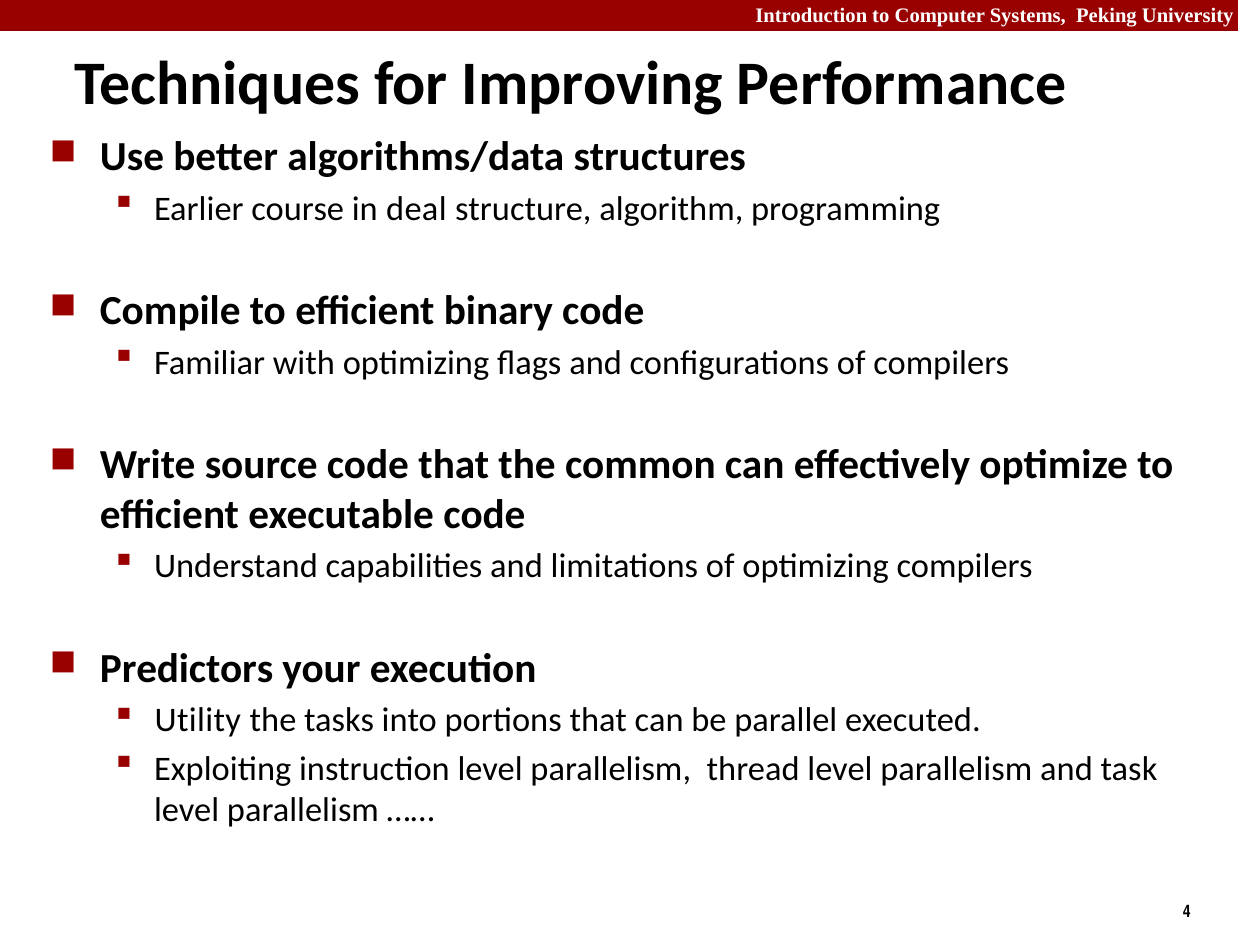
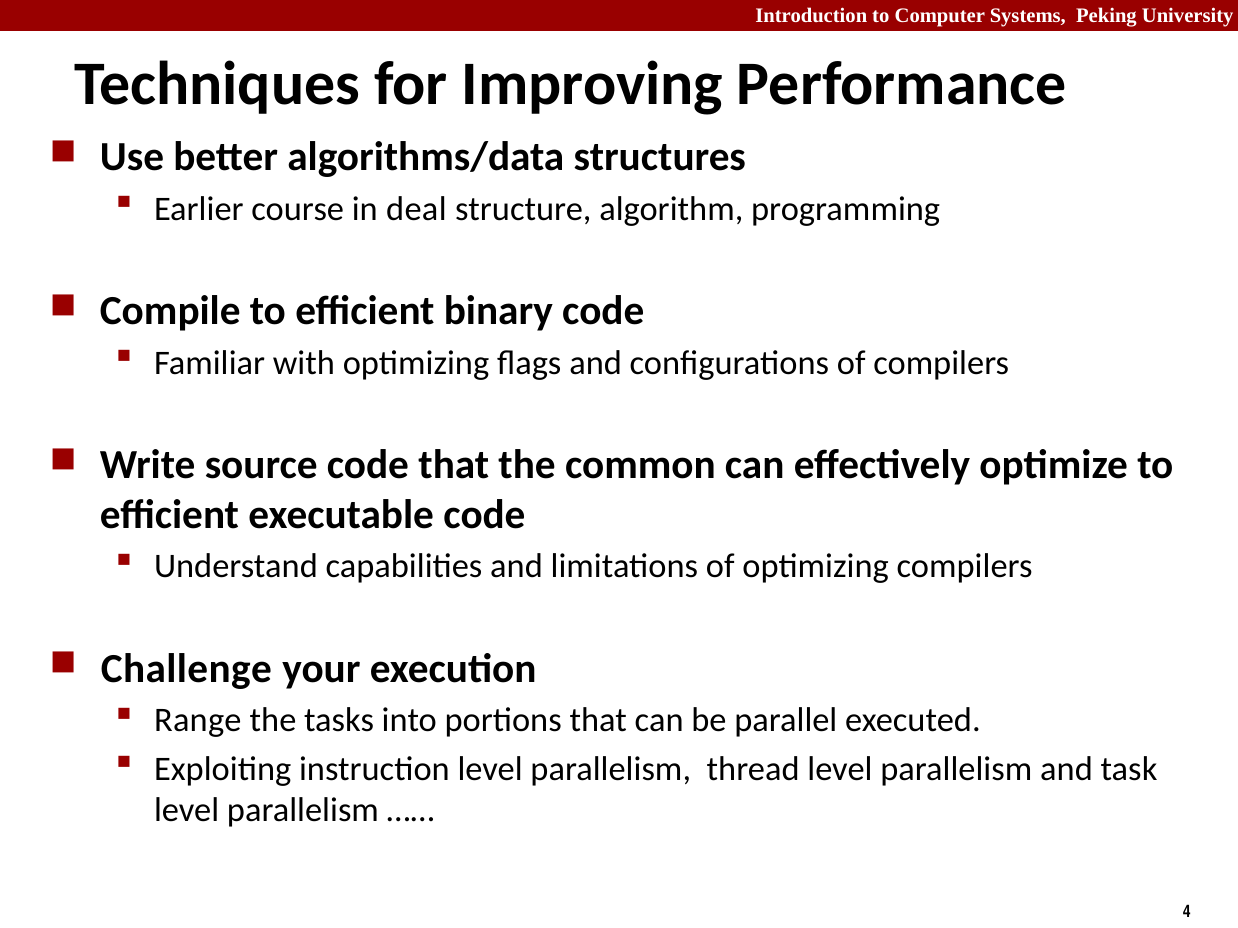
Predictors: Predictors -> Challenge (186, 669)
Utility: Utility -> Range (198, 721)
